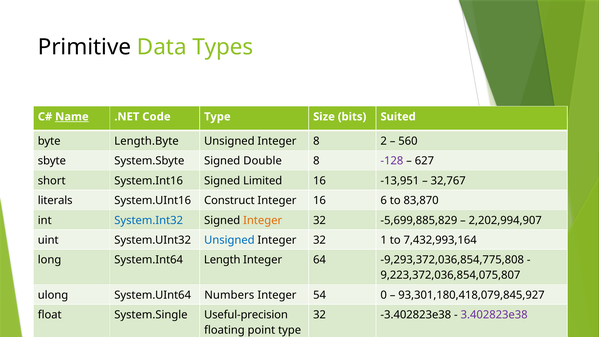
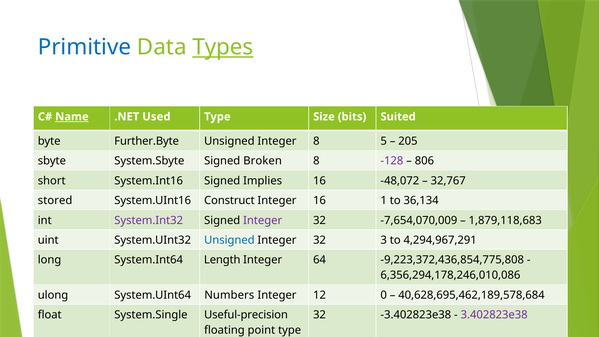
Primitive colour: black -> blue (84, 47)
Types underline: none -> present (223, 47)
Code: Code -> Used (156, 117)
Length.Byte: Length.Byte -> Further.Byte (147, 141)
2: 2 -> 5 (384, 141)
560: 560 -> 205 (408, 141)
Double: Double -> Broken (263, 161)
627: 627 -> 806 (424, 161)
Limited: Limited -> Implies (263, 181)
-13,951: -13,951 -> -48,072 (400, 181)
literals: literals -> stored (55, 201)
6: 6 -> 1 (384, 201)
83,870: 83,870 -> 36,134 (421, 201)
System.Int32 colour: blue -> purple (149, 220)
Integer colour: orange -> purple (263, 220)
-5,699,885,829: -5,699,885,829 -> -7,654,070,009 (419, 220)
2,202,994,907: 2,202,994,907 -> 1,879,118,683 (505, 220)
1: 1 -> 3 (384, 240)
7,432,993,164: 7,432,993,164 -> 4,294,967,291 (440, 240)
-9,293,372,036,854,775,808: -9,293,372,036,854,775,808 -> -9,223,372,436,854,775,808 (452, 260)
9,223,372,036,854,075,807: 9,223,372,036,854,075,807 -> 6,356,294,178,246,010,086 (450, 275)
54: 54 -> 12 (320, 295)
93,301,180,418,079,845,927: 93,301,180,418,079,845,927 -> 40,628,695,462,189,578,684 (471, 295)
